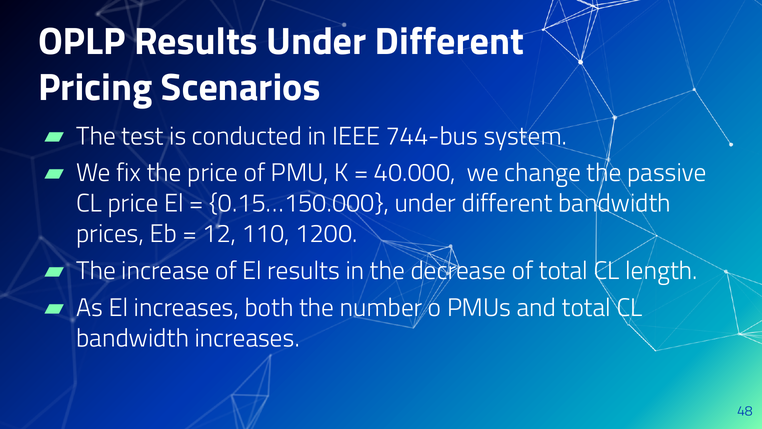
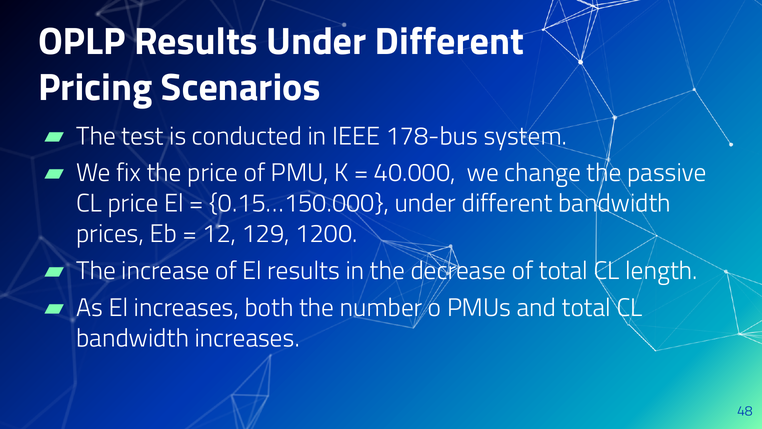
744-bus: 744-bus -> 178-bus (432, 136)
110: 110 -> 129 (266, 234)
